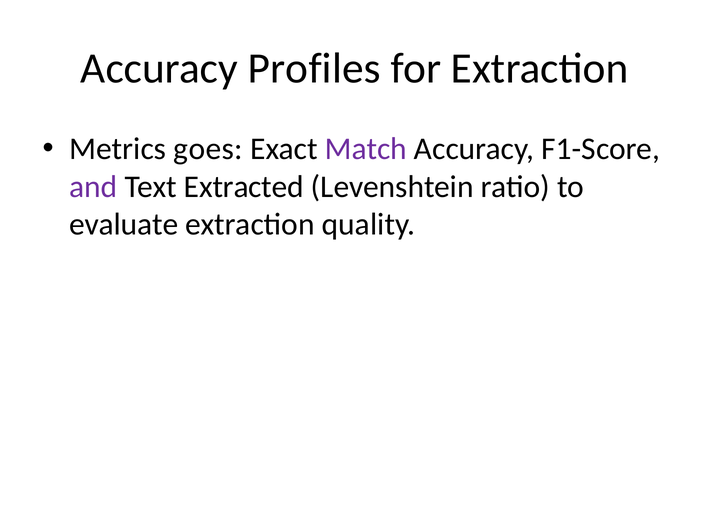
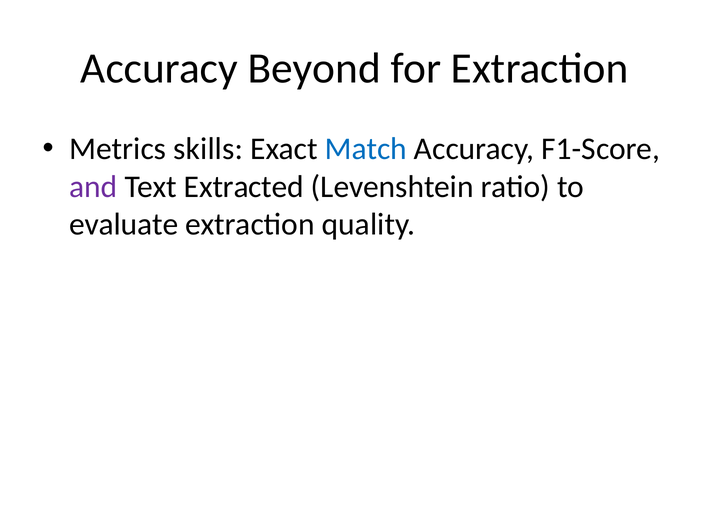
Profiles: Profiles -> Beyond (314, 69)
goes: goes -> skills (208, 149)
Match colour: purple -> blue (366, 149)
